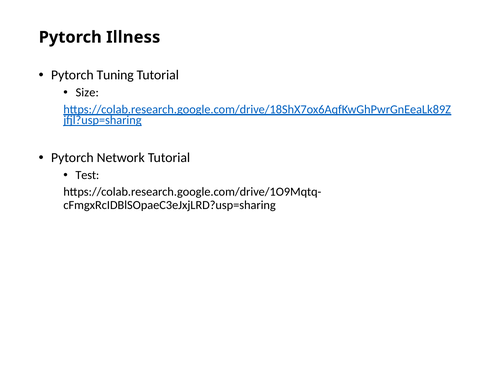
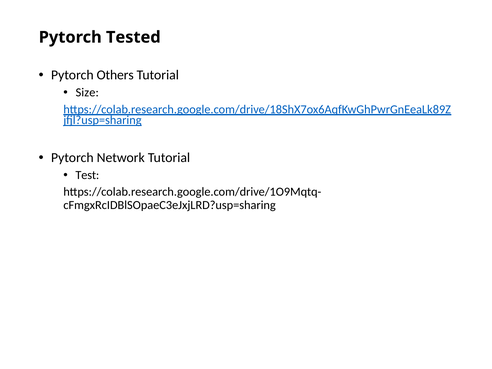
Illness: Illness -> Tested (133, 37)
Tuning: Tuning -> Others (115, 75)
